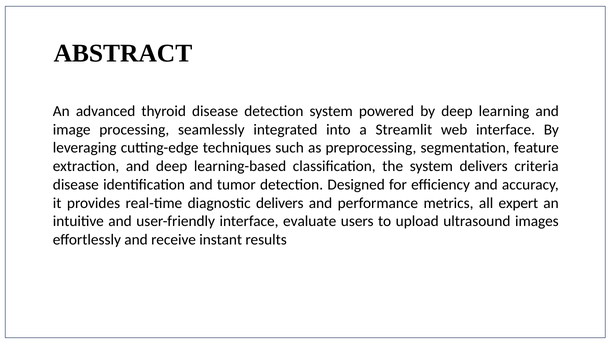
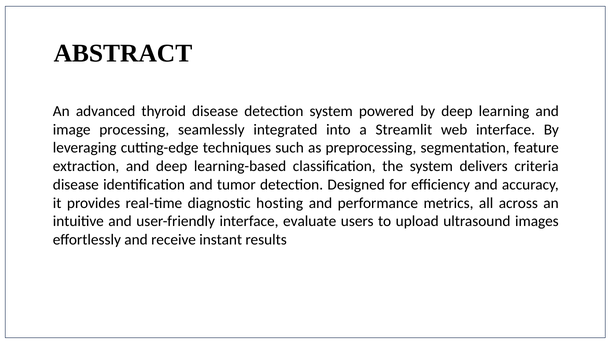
diagnostic delivers: delivers -> hosting (280, 203)
expert: expert -> across (518, 203)
